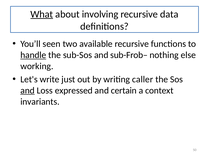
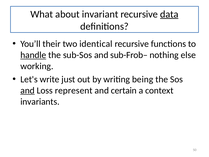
What underline: present -> none (42, 14)
involving: involving -> invariant (100, 14)
data underline: none -> present (169, 14)
seen: seen -> their (52, 44)
available: available -> identical (96, 44)
caller: caller -> being (143, 79)
expressed: expressed -> represent (74, 90)
